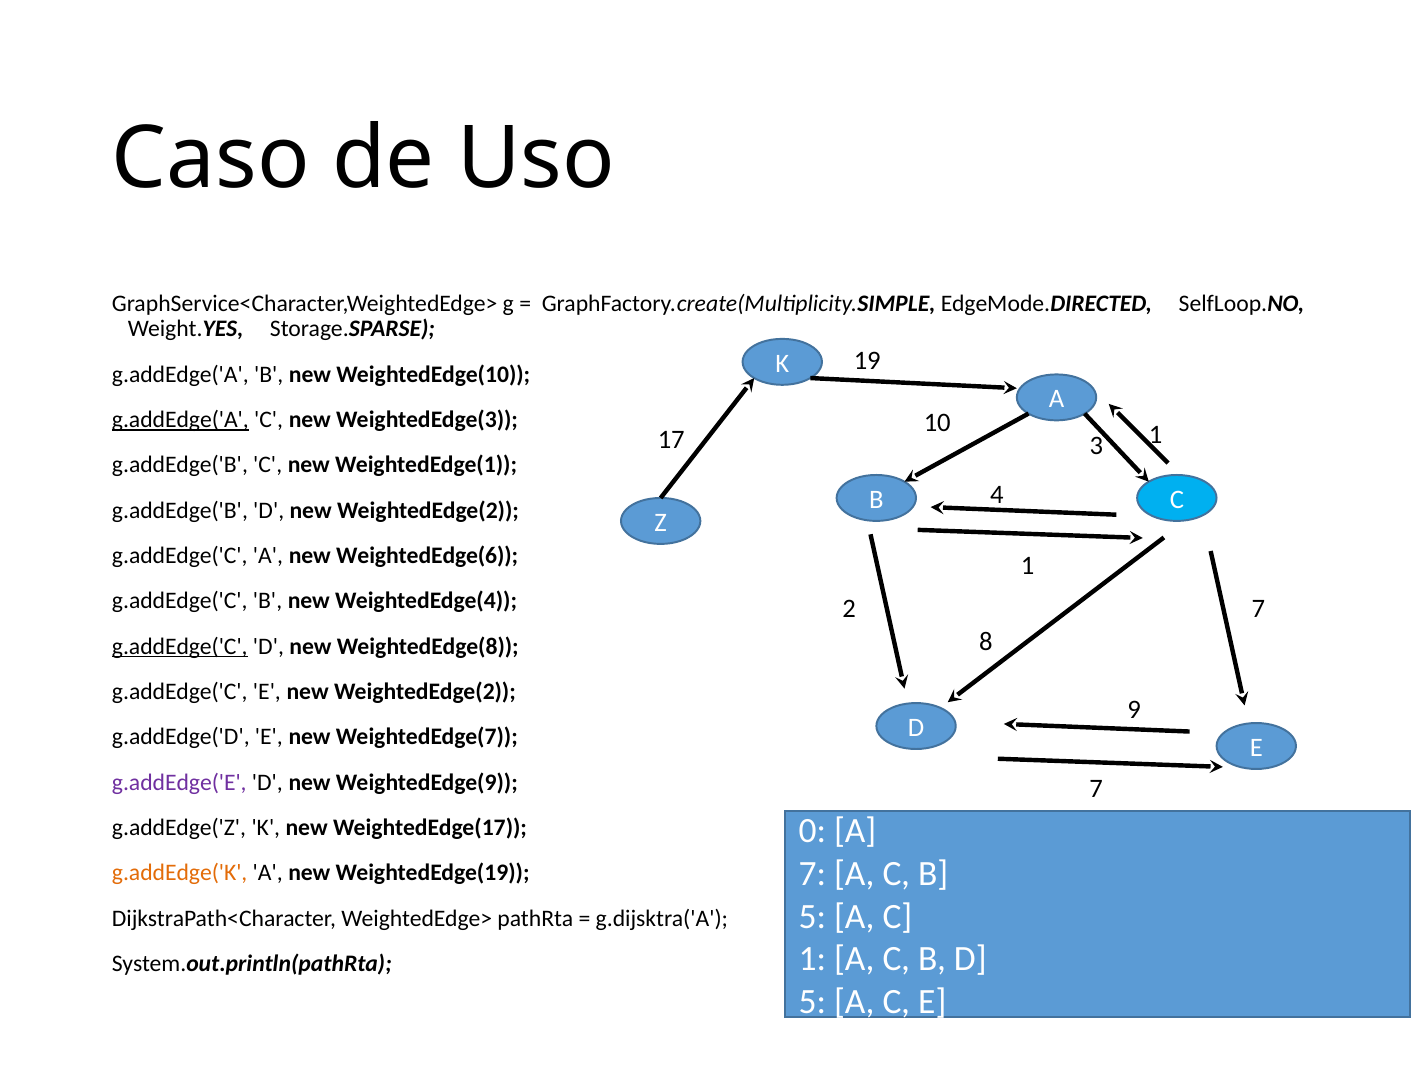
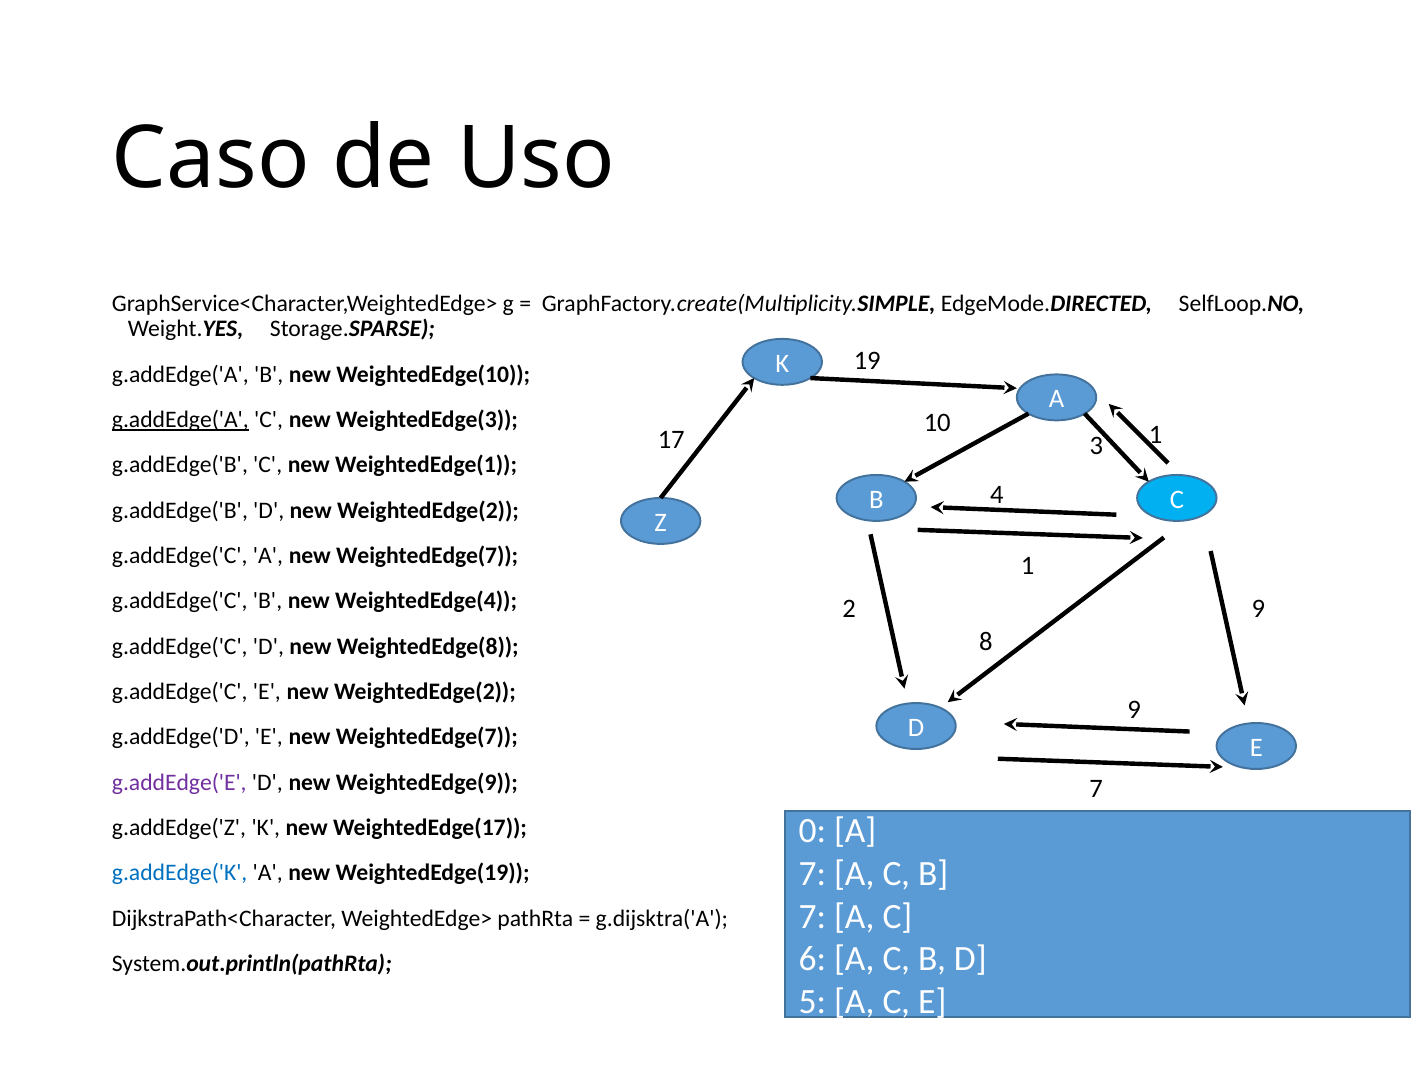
A new WeightedEdge(6: WeightedEdge(6 -> WeightedEdge(7 (427, 556)
2 7: 7 -> 9 (1258, 609)
g.addEdge('C underline: present -> none (180, 647)
g.addEdge('K colour: orange -> blue (180, 873)
5: 5 -> 7 (812, 917)
1: 1 -> 6 (812, 960)
